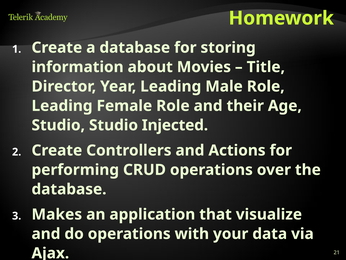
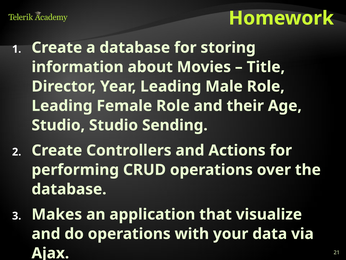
Injected: Injected -> Sending (175, 125)
